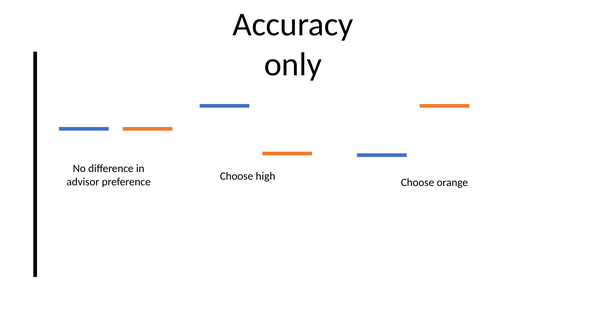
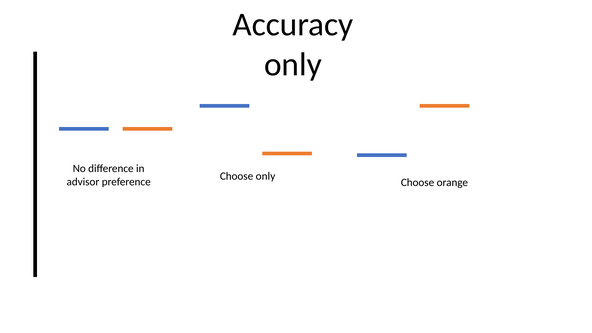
Choose high: high -> only (266, 176)
